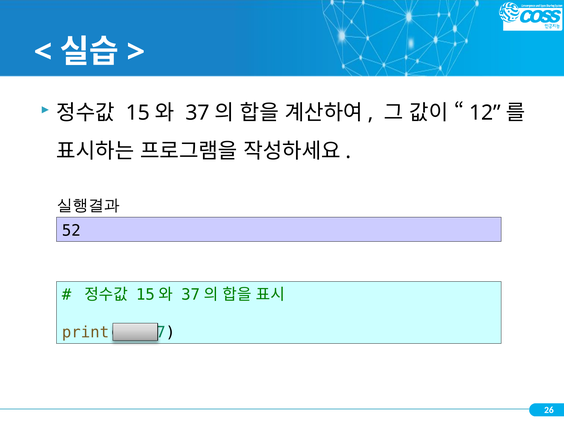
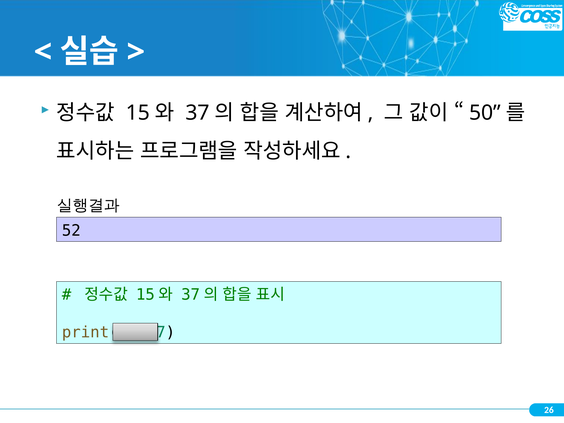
12: 12 -> 50 (485, 113)
